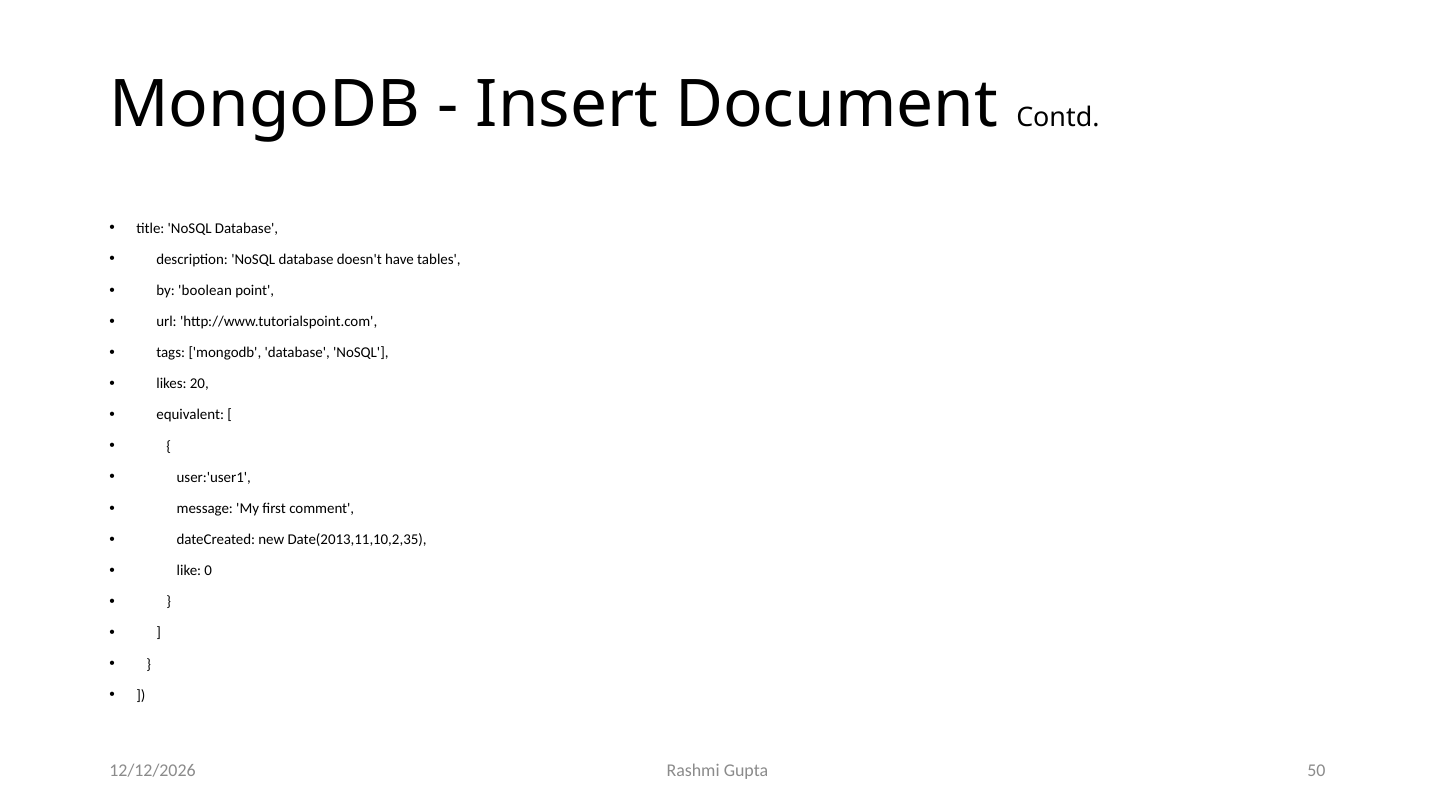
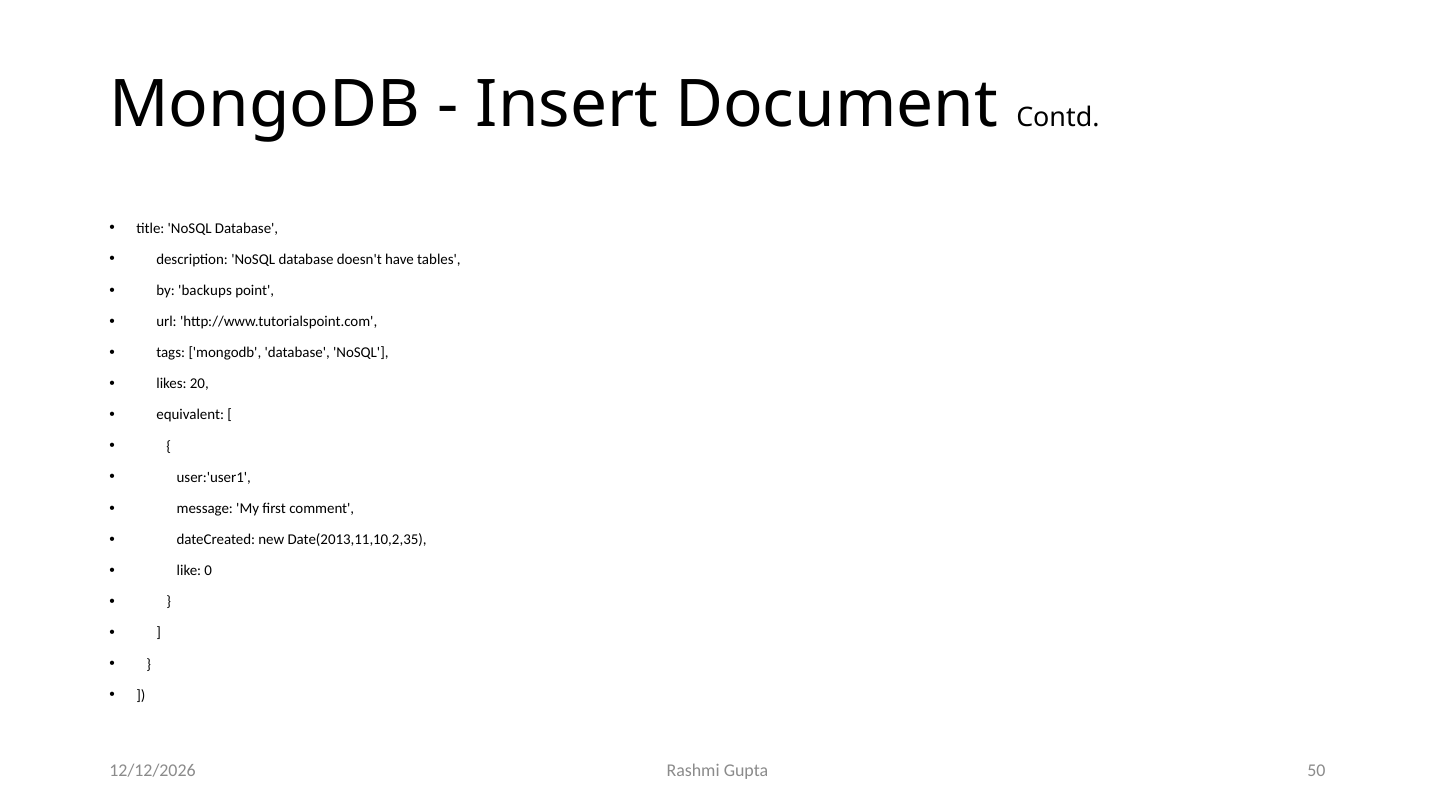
boolean: boolean -> backups (205, 291)
